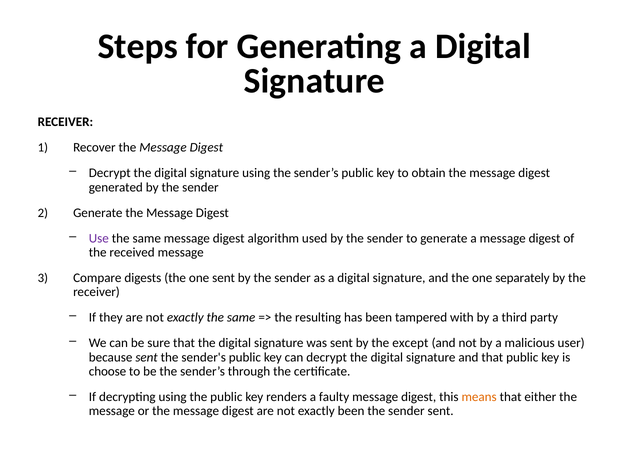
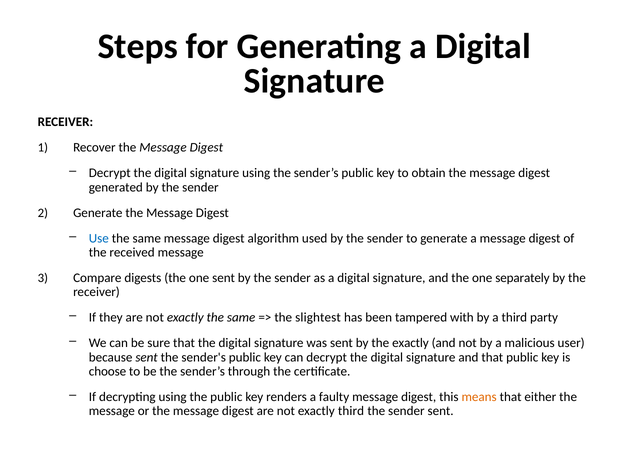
Use colour: purple -> blue (99, 238)
resulting: resulting -> slightest (318, 317)
the except: except -> exactly (410, 343)
exactly been: been -> third (351, 411)
